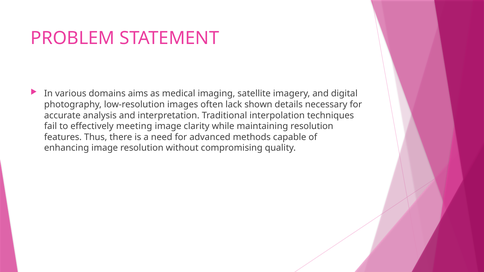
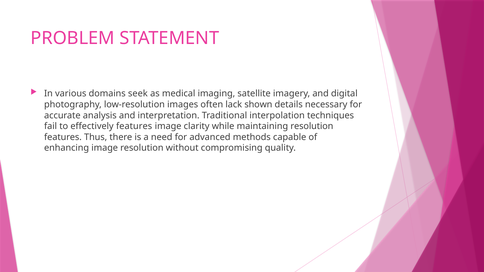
aims: aims -> seek (138, 94)
effectively meeting: meeting -> features (134, 126)
